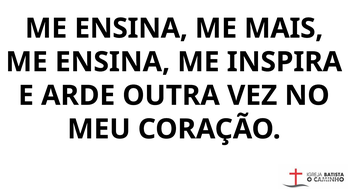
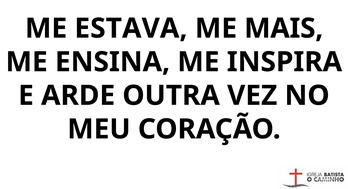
ENSINA: ENSINA -> ESTAVA (131, 28)
